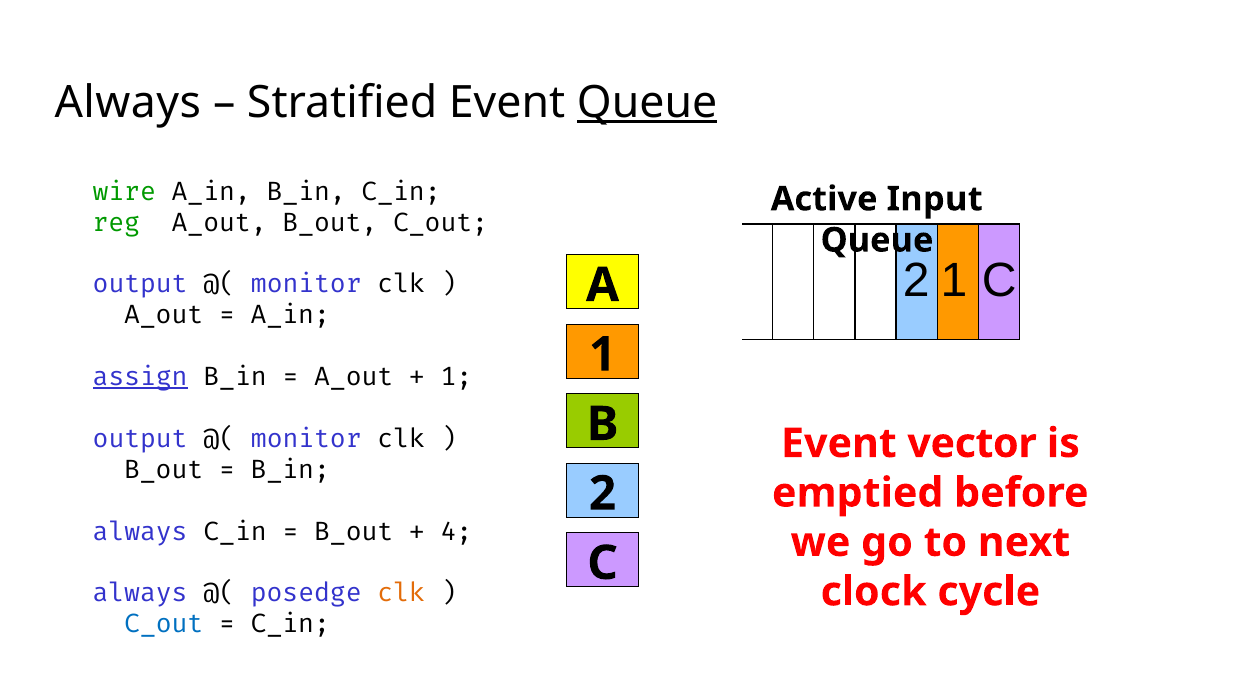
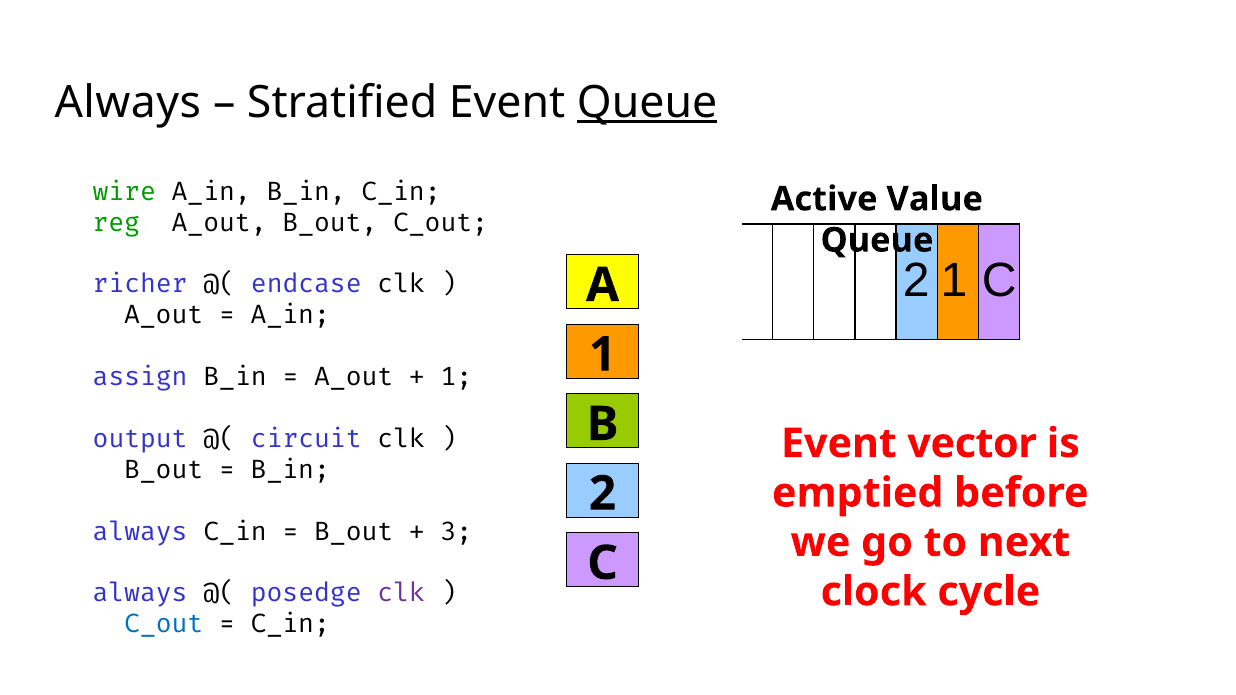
Input: Input -> Value (935, 199)
output: output -> richer (140, 285)
monitor: monitor -> endcase (306, 285)
assign underline: present -> none (140, 377)
monitor: monitor -> circuit (306, 439)
4: 4 -> 3 (456, 532)
clk colour: orange -> purple (401, 594)
